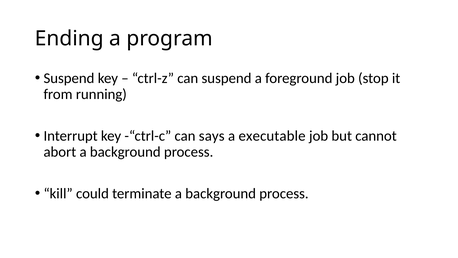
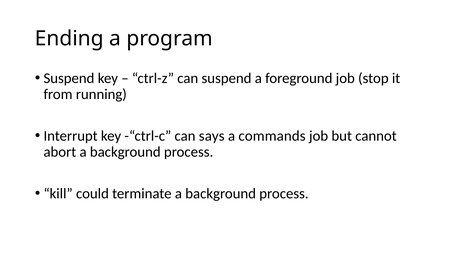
executable: executable -> commands (272, 136)
